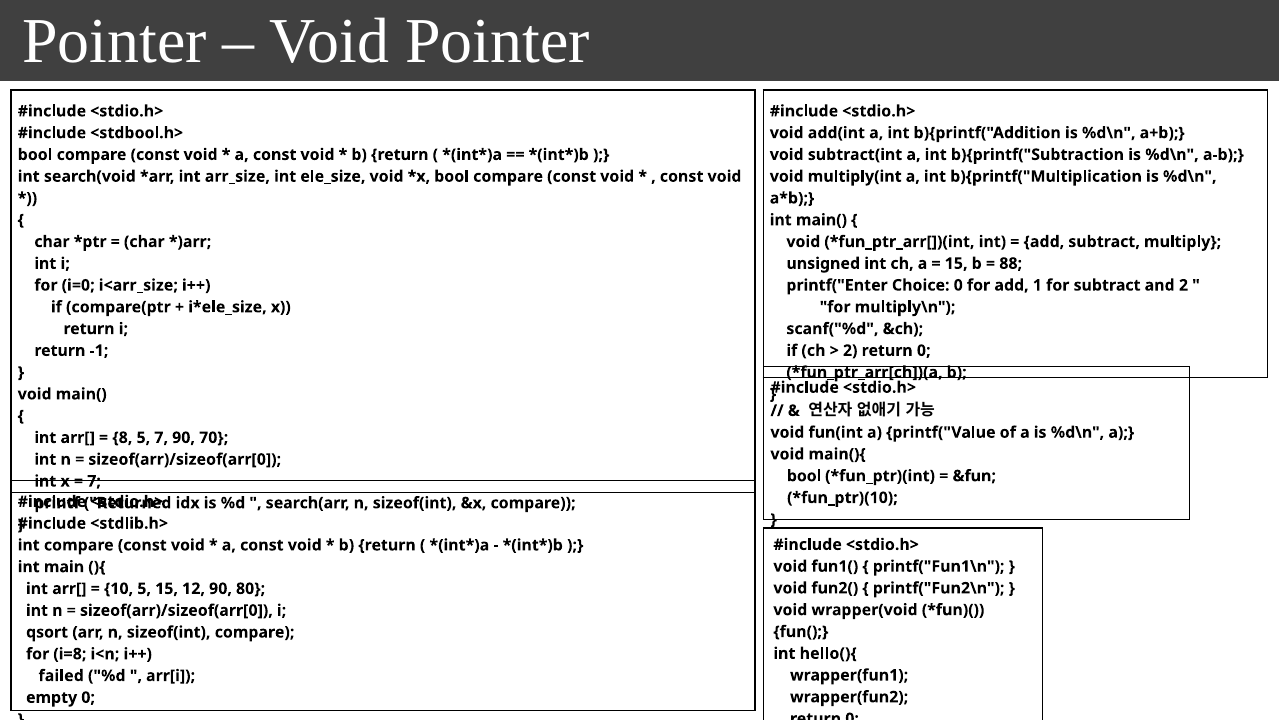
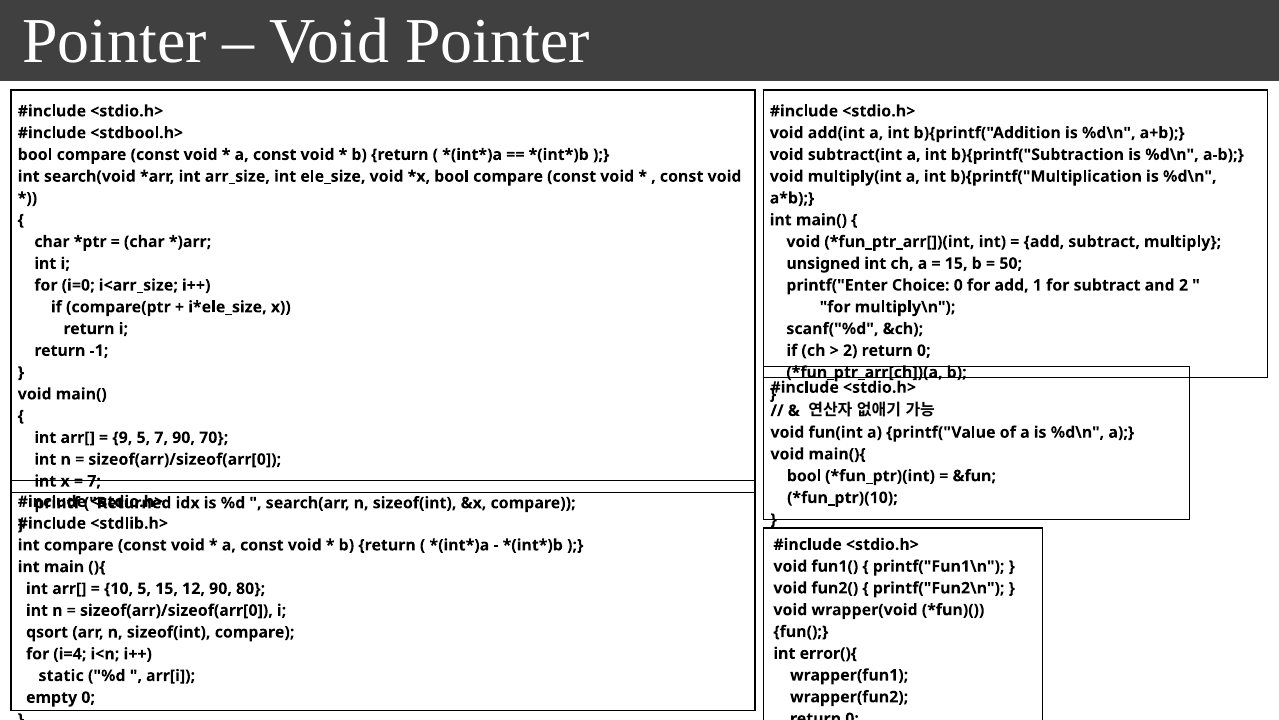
88: 88 -> 50 (1011, 263)
8: 8 -> 9 (122, 437)
hello(){: hello(){ -> error(){ (828, 653)
i=8: i=8 -> i=4 (70, 654)
failed: failed -> static (61, 675)
